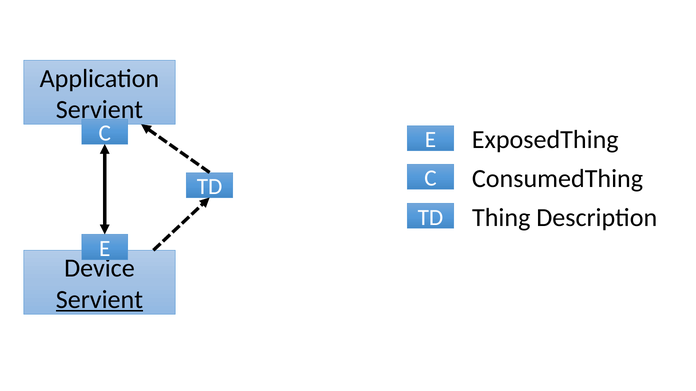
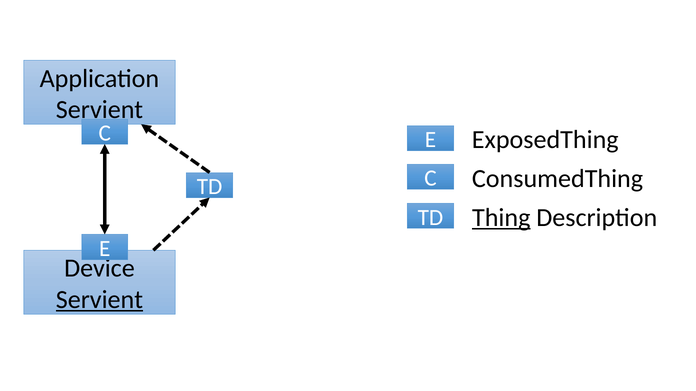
Thing underline: none -> present (501, 218)
